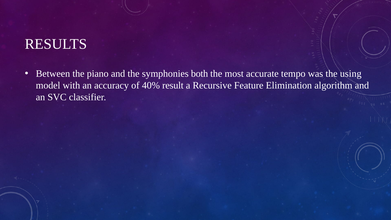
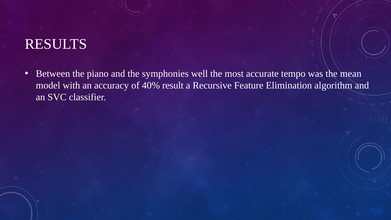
both: both -> well (199, 74)
using: using -> mean (351, 74)
